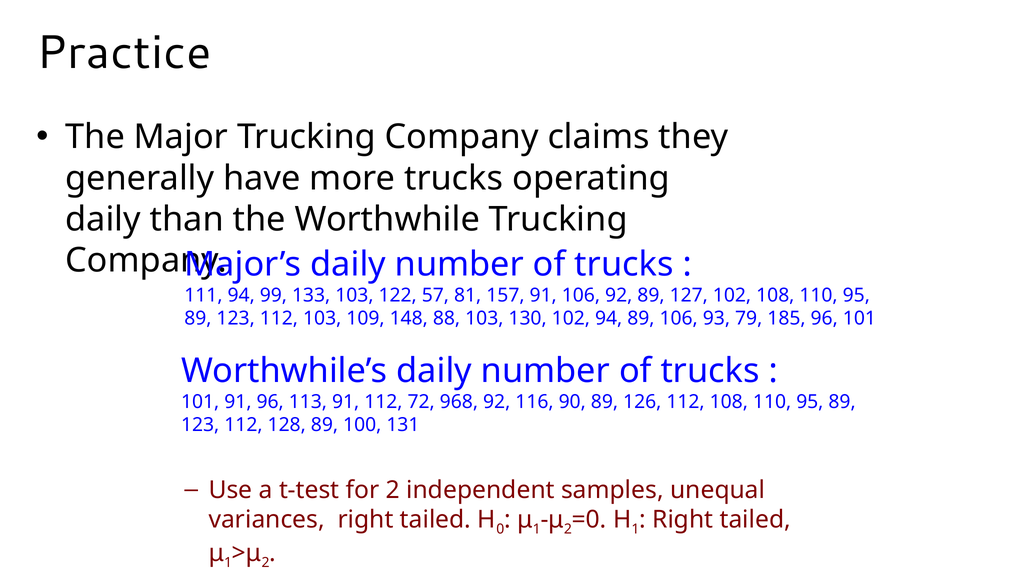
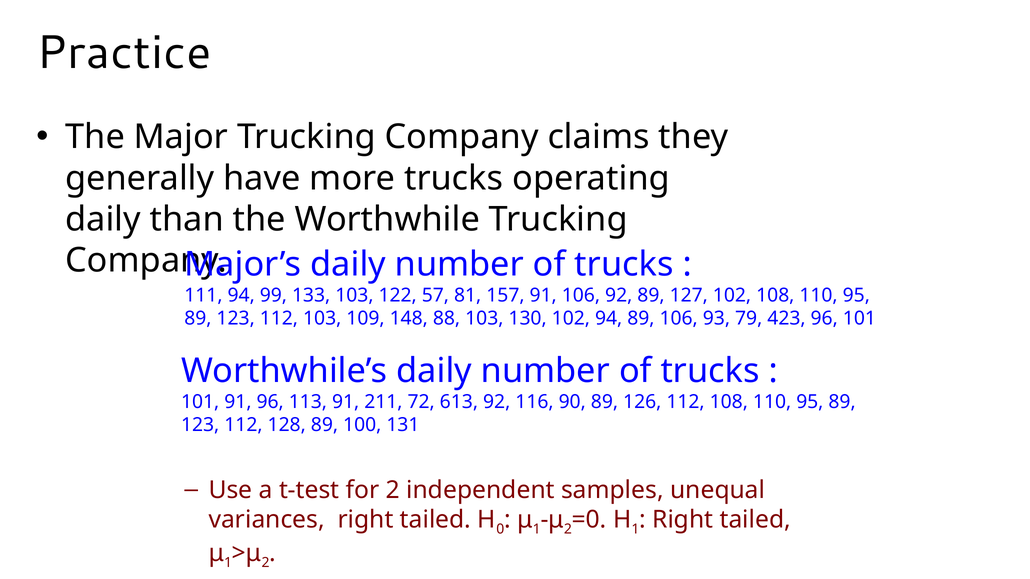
185: 185 -> 423 (786, 319)
91 112: 112 -> 211 (383, 402)
968: 968 -> 613 (459, 402)
